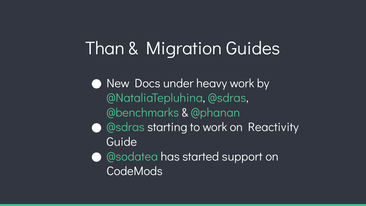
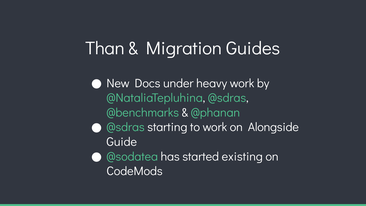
Reactivity: Reactivity -> Alongside (273, 127)
support: support -> existing (242, 156)
